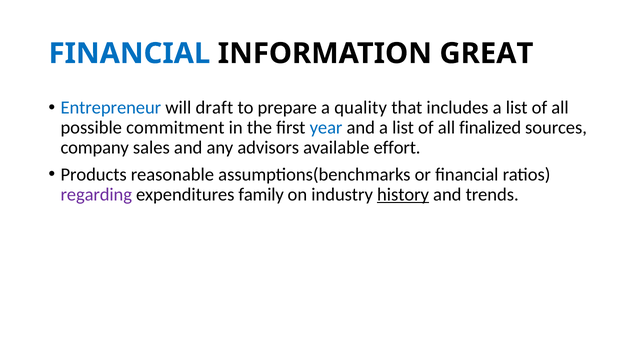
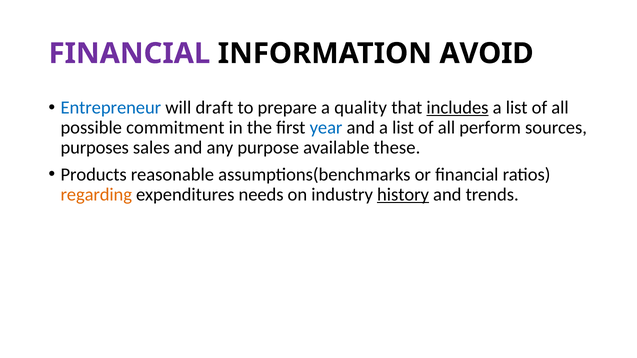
FINANCIAL colour: blue -> purple (129, 54)
GREAT: GREAT -> AVOID (487, 54)
includes underline: none -> present (457, 108)
finalized: finalized -> perform (490, 128)
company: company -> purposes (95, 148)
advisors: advisors -> purpose (268, 148)
effort: effort -> these (397, 148)
regarding colour: purple -> orange (96, 195)
family: family -> needs (261, 195)
